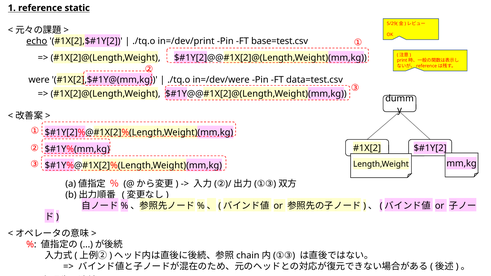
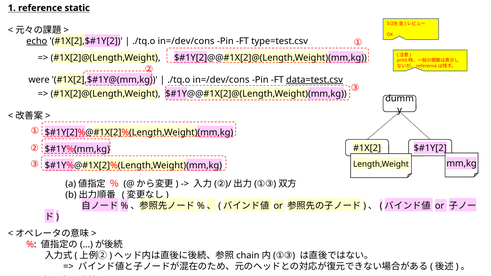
in=/dev/print: in=/dev/print -> in=/dev/cons (186, 41)
base=test.csv: base=test.csv -> type=test.csv (280, 41)
in=/dev/were: in=/dev/were -> in=/dev/cons (221, 80)
data=test.csv underline: none -> present (315, 80)
